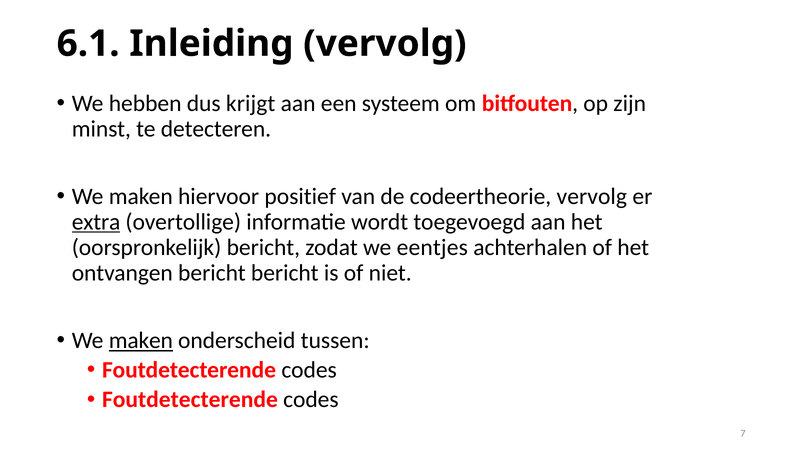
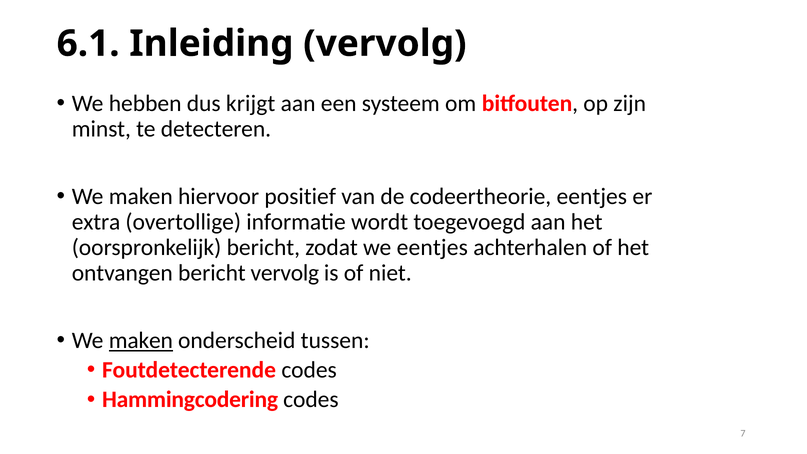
codeertheorie vervolg: vervolg -> eentjes (592, 196)
extra underline: present -> none (96, 222)
bericht bericht: bericht -> vervolg (285, 273)
Foutdetecterende: Foutdetecterende -> Hammingcodering (190, 400)
